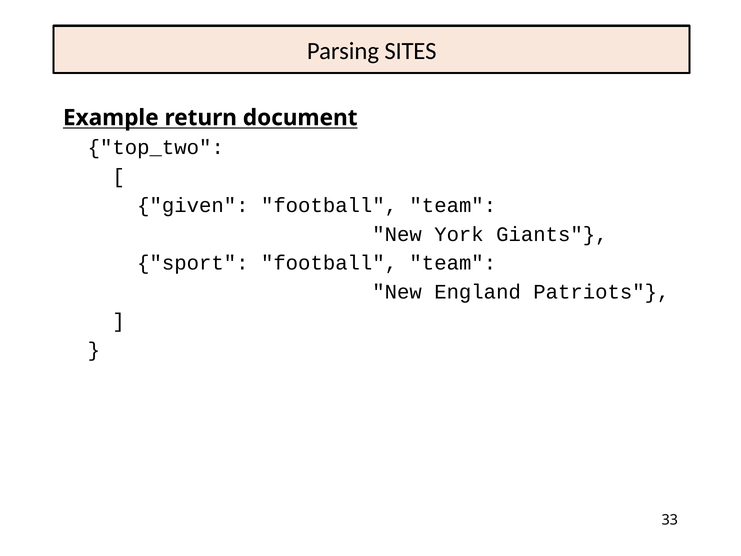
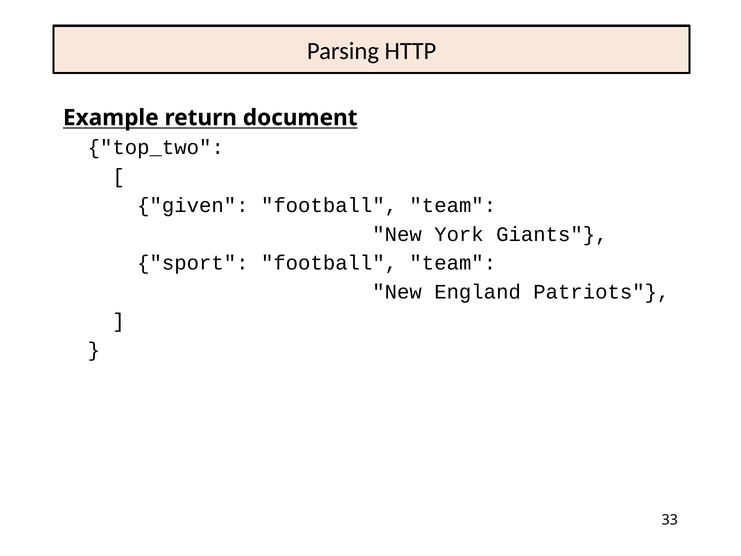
SITES: SITES -> HTTP (410, 51)
